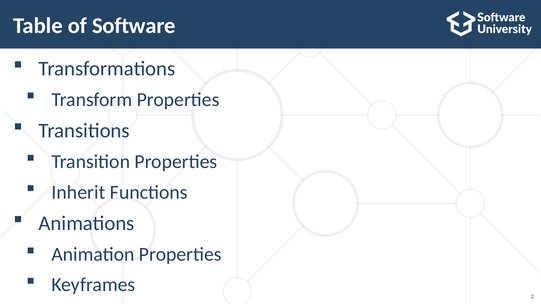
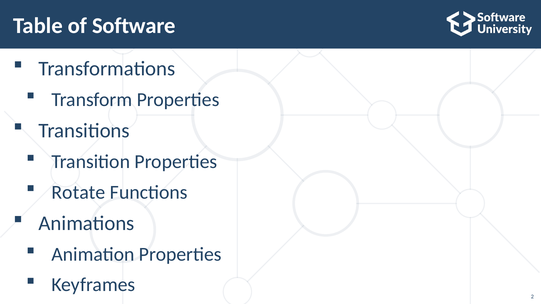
Inherit: Inherit -> Rotate (78, 192)
